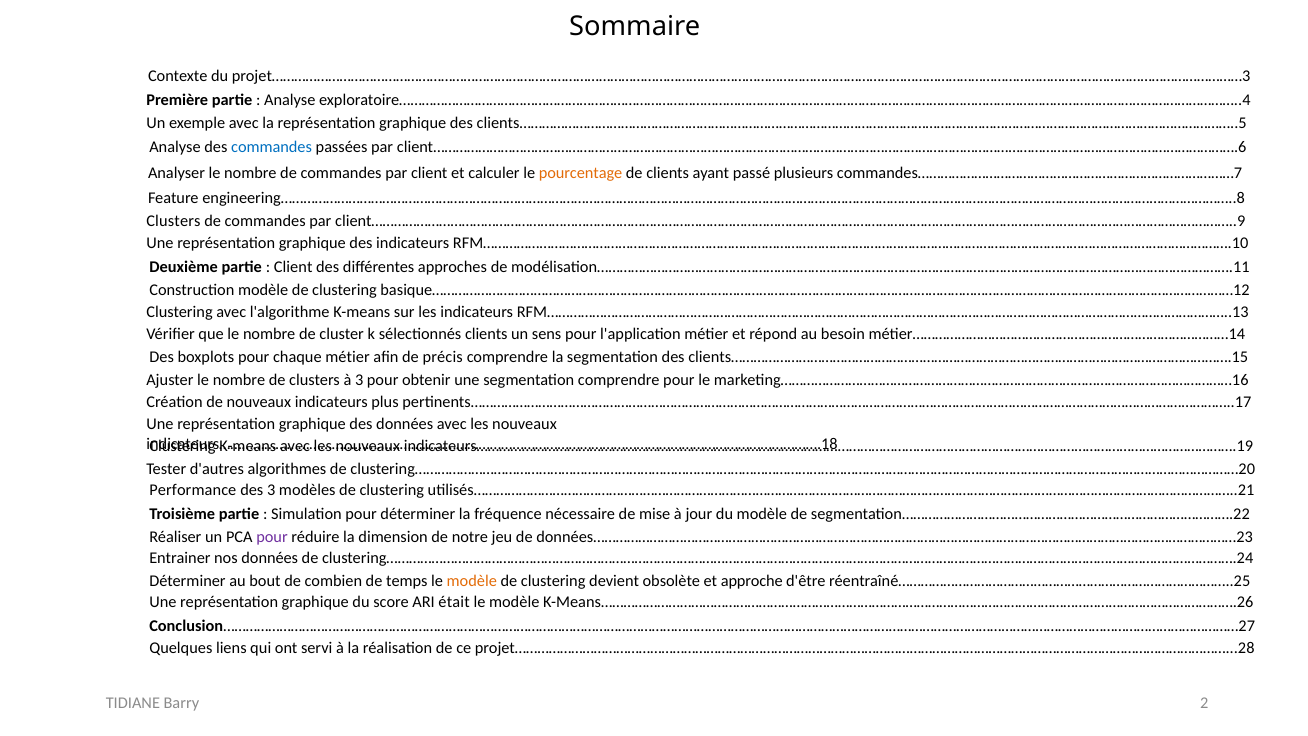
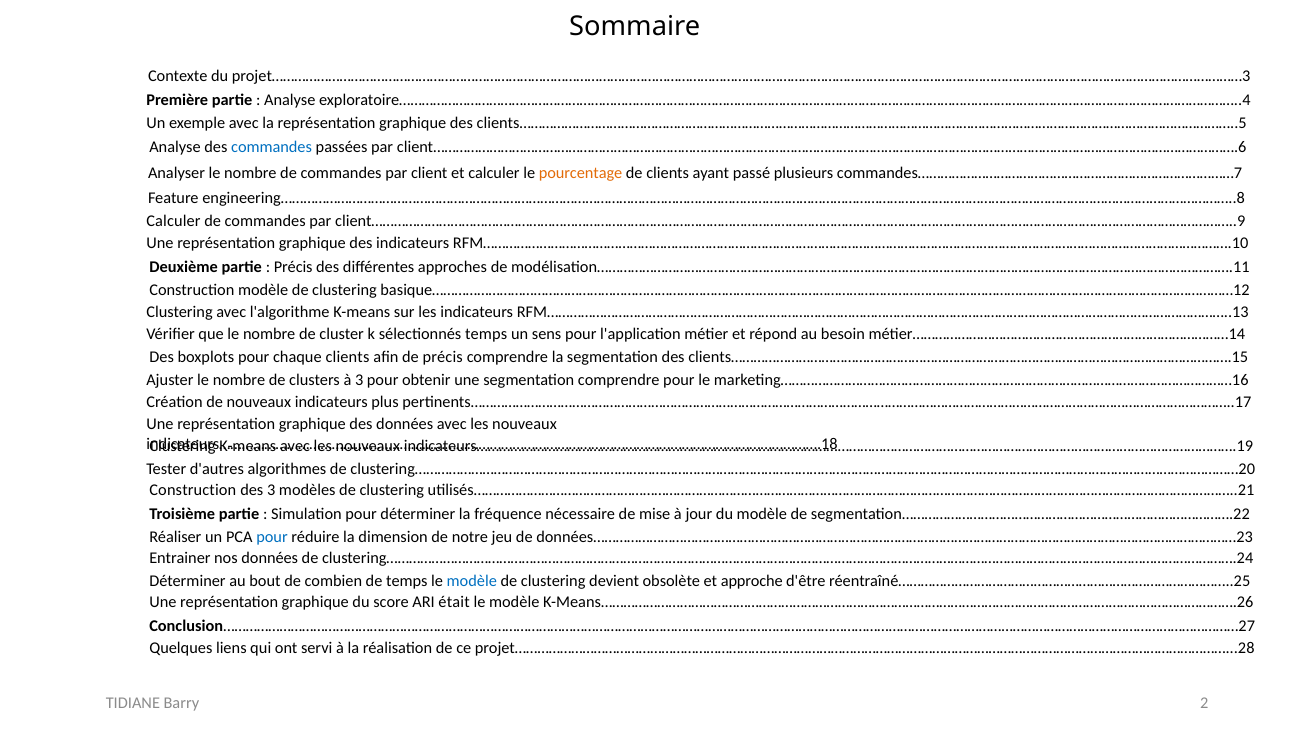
Clusters: Clusters -> Calculer (173, 221)
Client: Client -> Précis (293, 267)
sélectionnés clients: clients -> temps (486, 334)
chaque métier: métier -> clients (348, 357)
Performance: Performance -> Construction (193, 490)
pour colour: purple -> blue (272, 537)
modèle colour: orange -> blue (472, 580)
